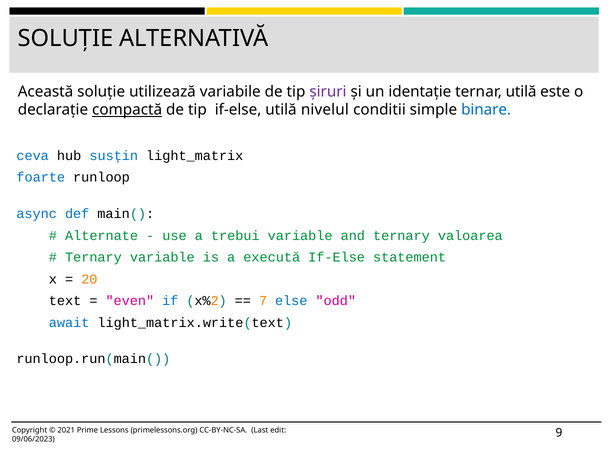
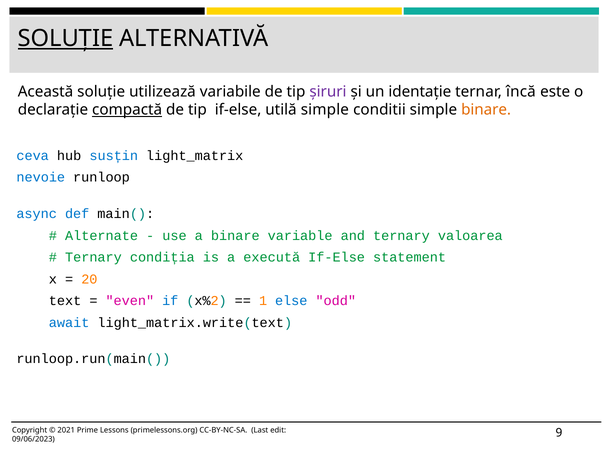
SOLUȚIE underline: none -> present (66, 38)
ternar utilă: utilă -> încă (521, 91)
utilă nivelul: nivelul -> simple (325, 110)
binare colour: blue -> orange (486, 110)
foarte: foarte -> nevoie (41, 177)
a trebui: trebui -> binare (235, 235)
Ternary variable: variable -> condiția (162, 257)
7: 7 -> 1 (263, 301)
